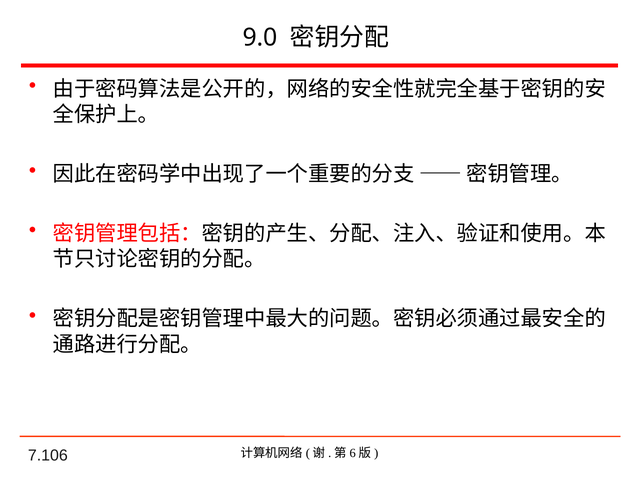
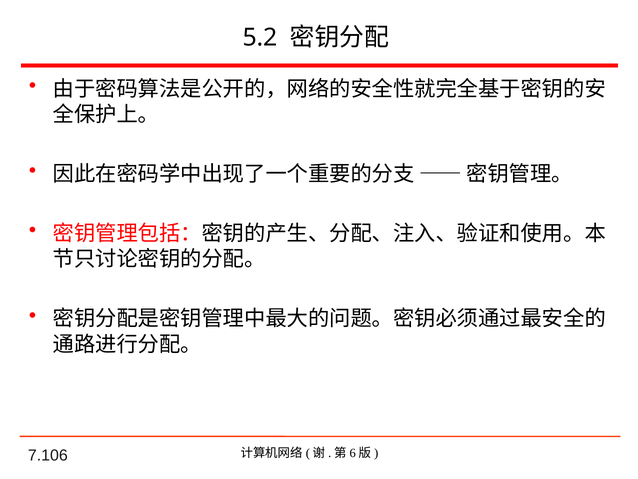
9.0: 9.0 -> 5.2 (260, 38)
